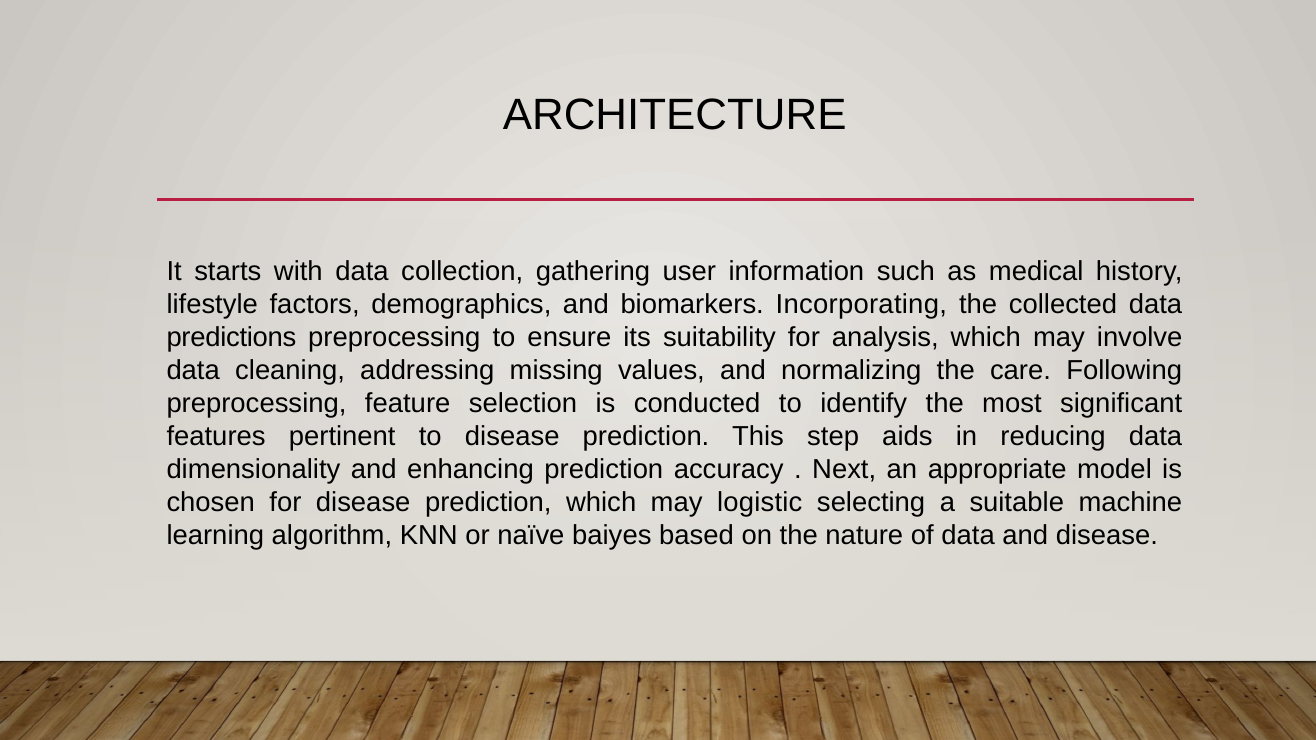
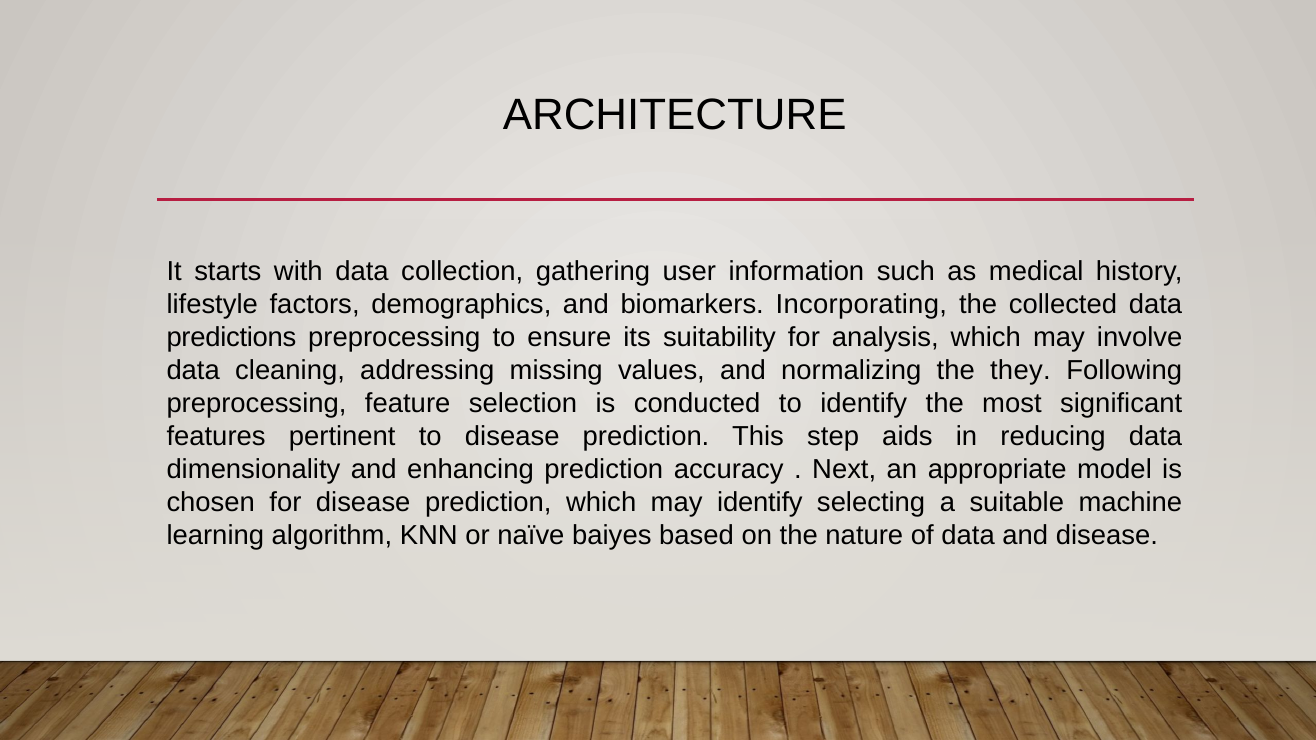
care: care -> they (1020, 371)
may logistic: logistic -> identify (760, 502)
